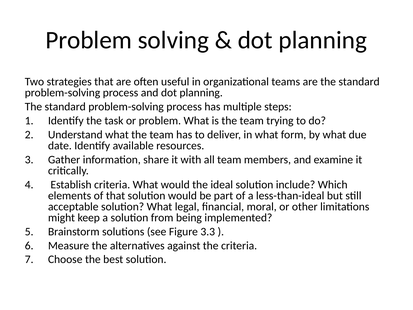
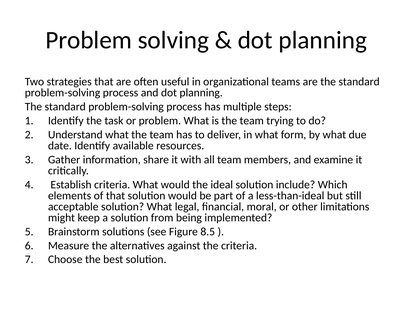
3.3: 3.3 -> 8.5 (208, 231)
